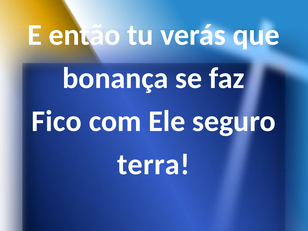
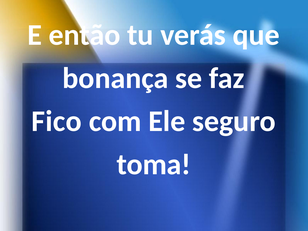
terra: terra -> toma (154, 164)
